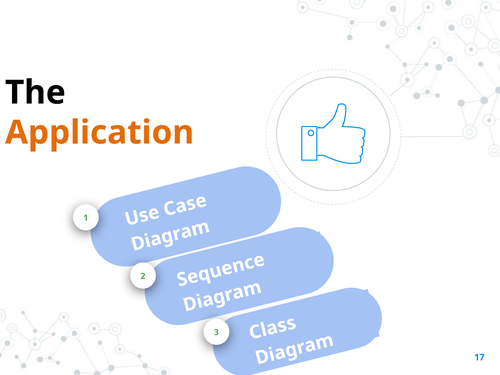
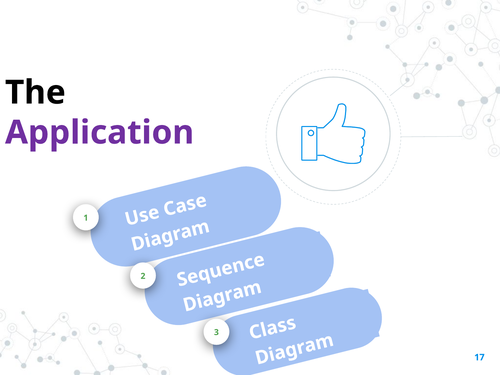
Application colour: orange -> purple (100, 133)
